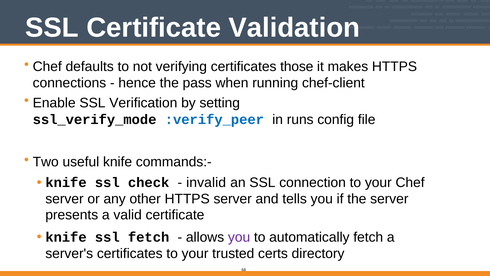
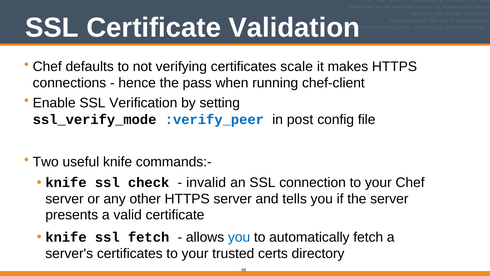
those: those -> scale (297, 67)
runs: runs -> post (300, 119)
you colour: purple -> blue (239, 237)
